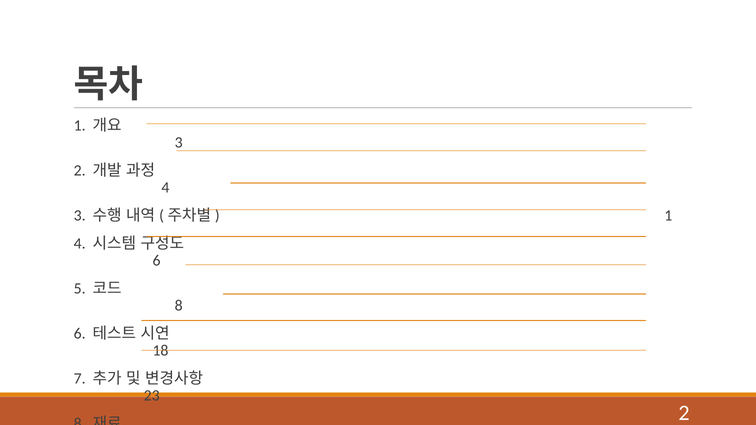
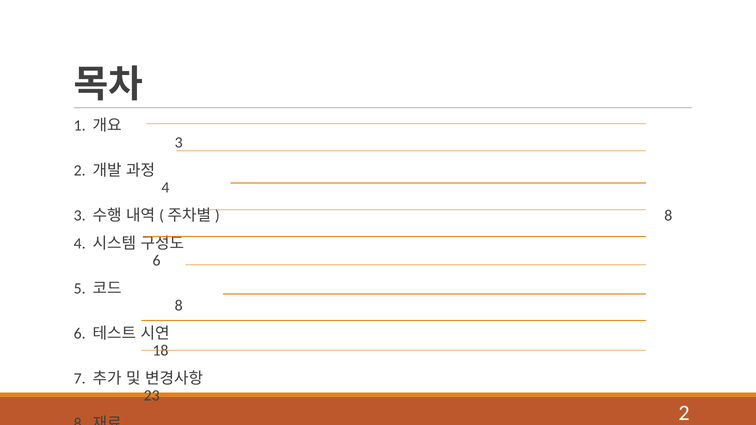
1: 1 -> 8 (668, 216)
